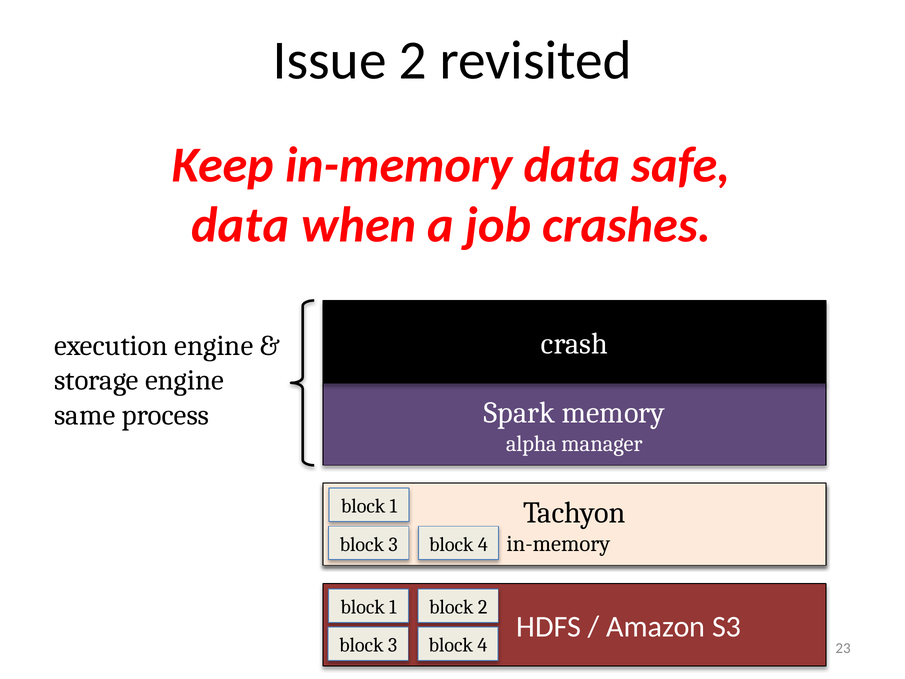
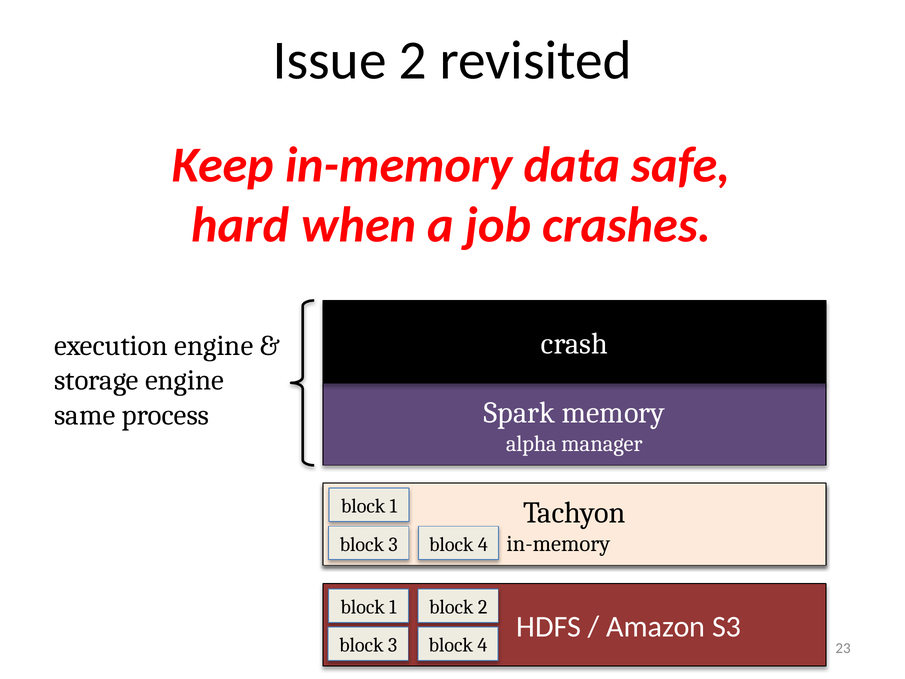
data: data -> hard (240, 225)
